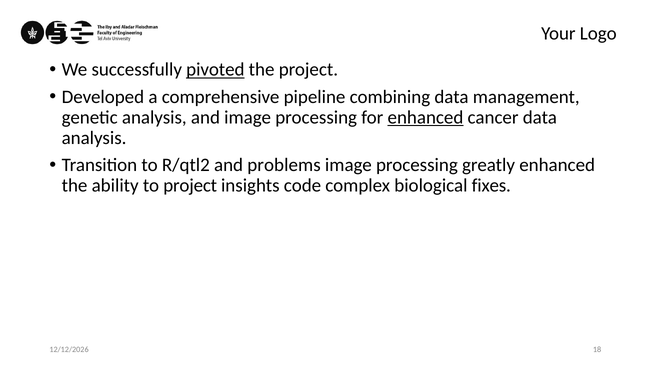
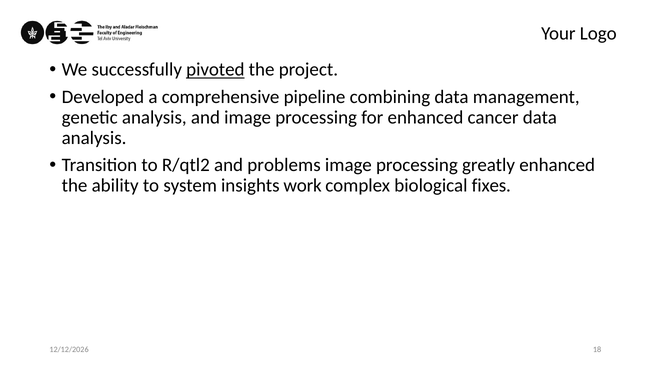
enhanced underline: present -> none (425, 118)
to project: project -> system (190, 186)
code: code -> work (303, 186)
